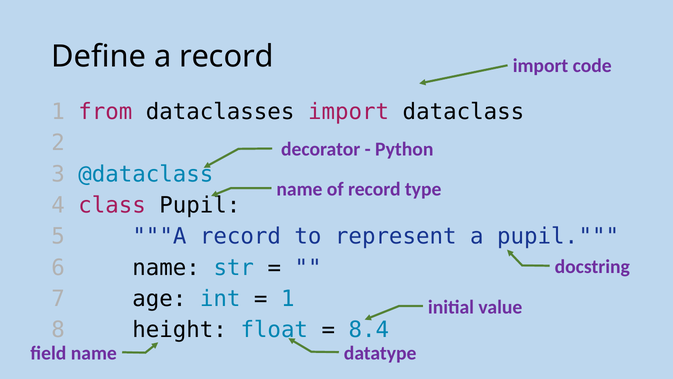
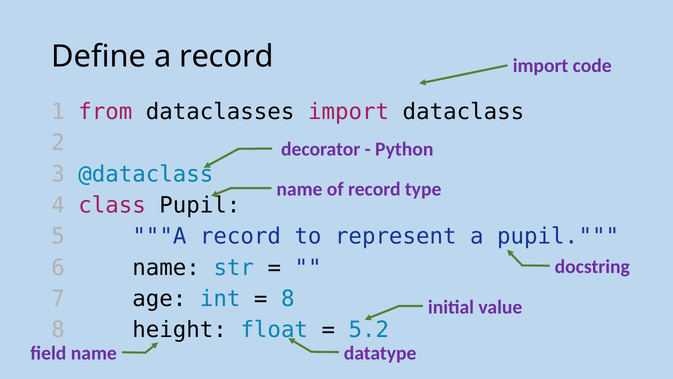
1: 1 -> 8 (288, 298)
8.4: 8.4 -> 5.2 (369, 330)
